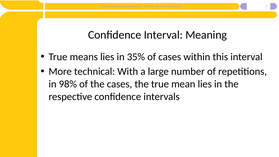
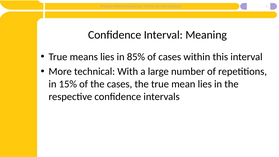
35%: 35% -> 85% (136, 57)
98%: 98% -> 15% (68, 84)
